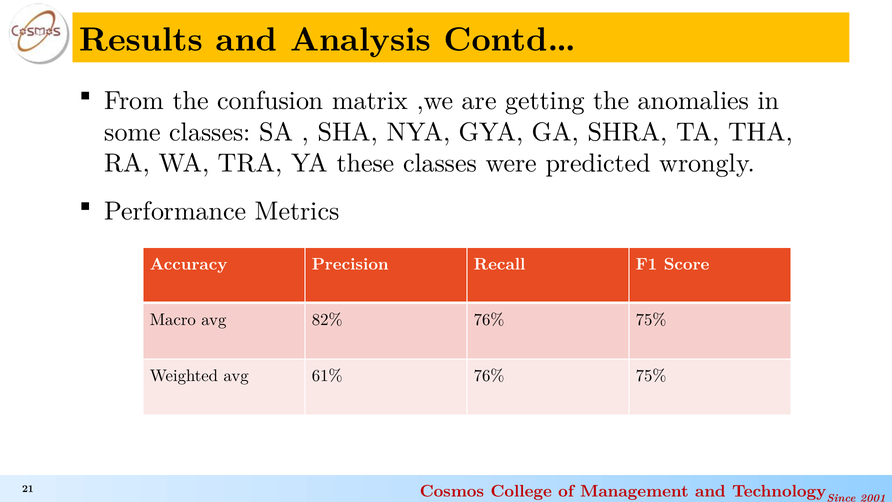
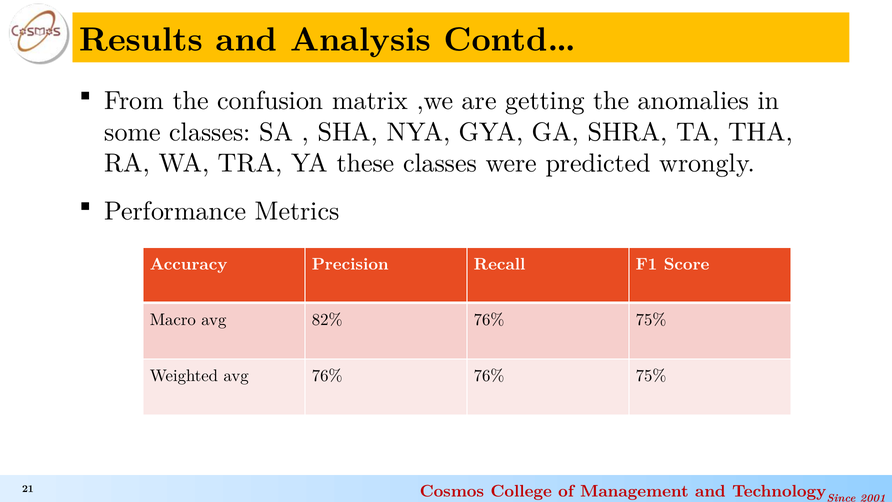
avg 61%: 61% -> 76% (327, 375)
